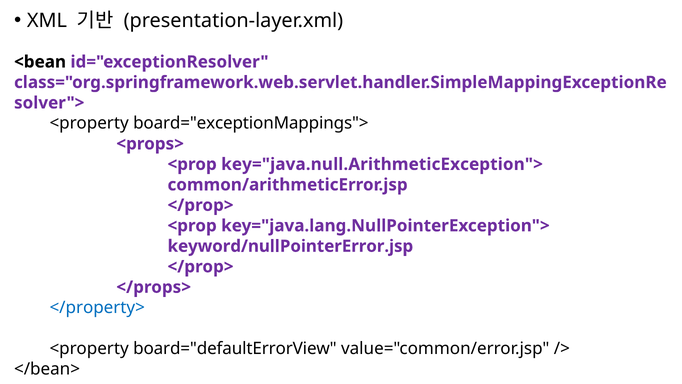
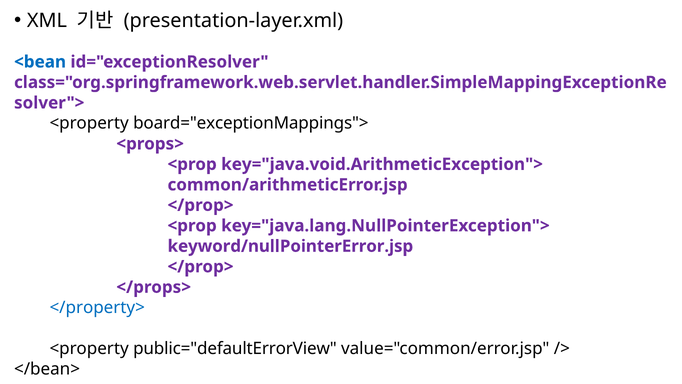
<bean colour: black -> blue (40, 62)
key="java.null.ArithmeticException">: key="java.null.ArithmeticException"> -> key="java.void.ArithmeticException"> (382, 164)
board="defaultErrorView: board="defaultErrorView -> public="defaultErrorView (235, 348)
